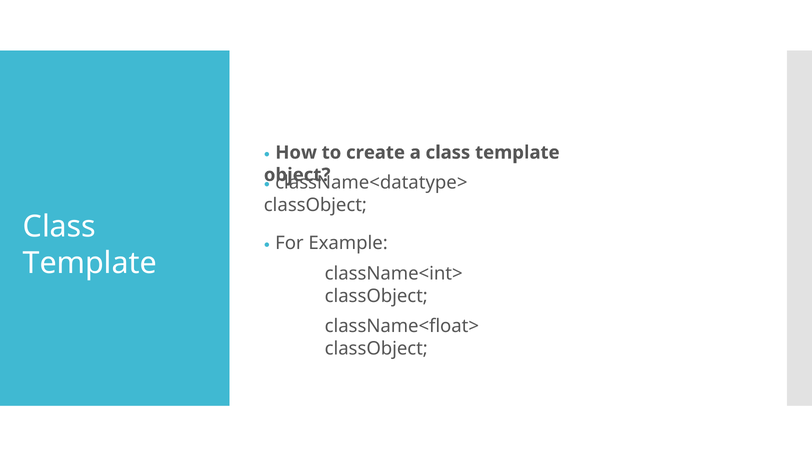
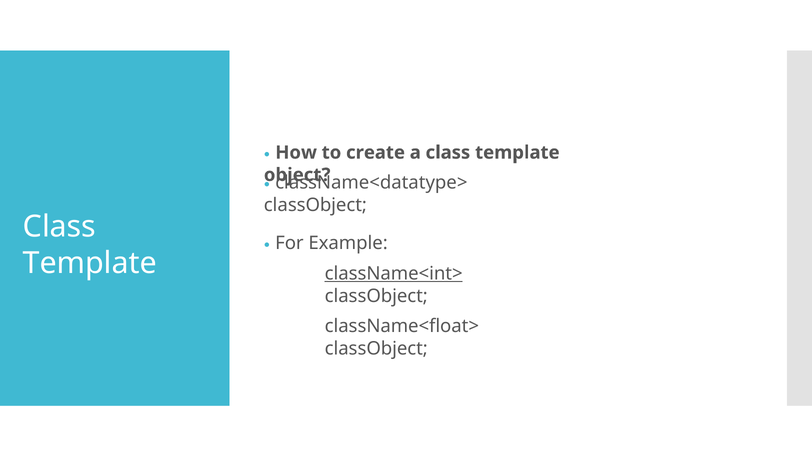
className<int> underline: none -> present (394, 273)
